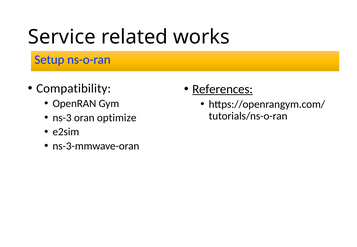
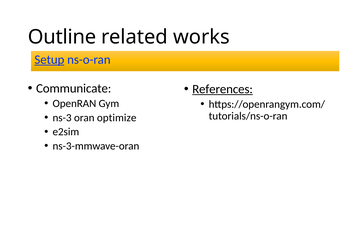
Service: Service -> Outline (62, 37)
Setup underline: none -> present (49, 60)
Compatibility: Compatibility -> Communicate (74, 88)
